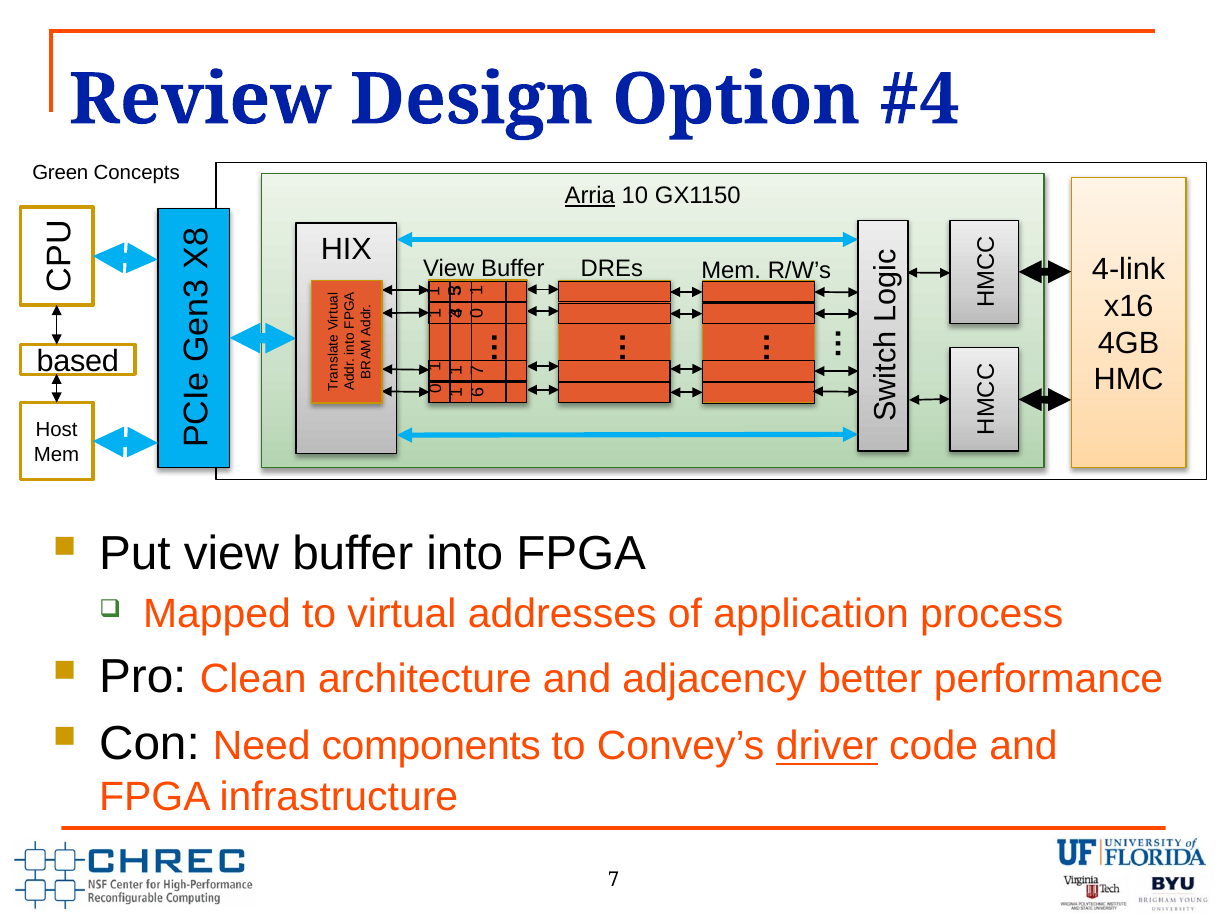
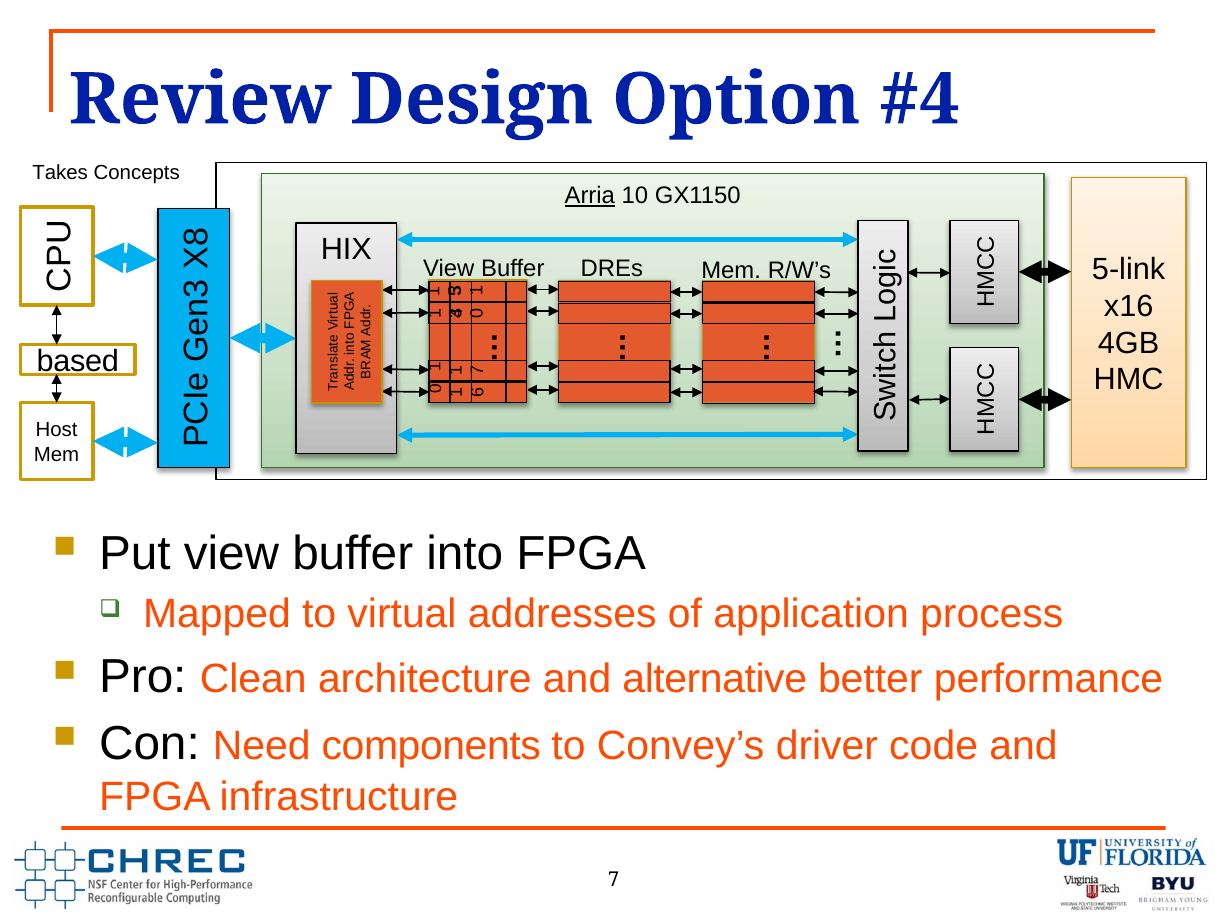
Green: Green -> Takes (60, 173)
4-link: 4-link -> 5-link (1129, 269)
adjacency: adjacency -> alternative (715, 680)
driver underline: present -> none (827, 746)
